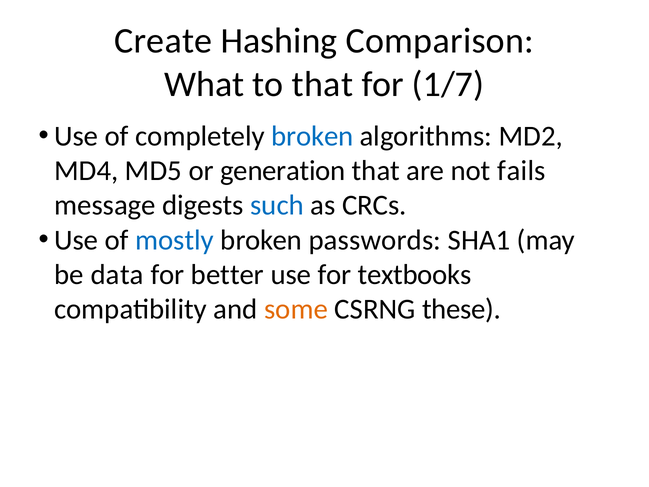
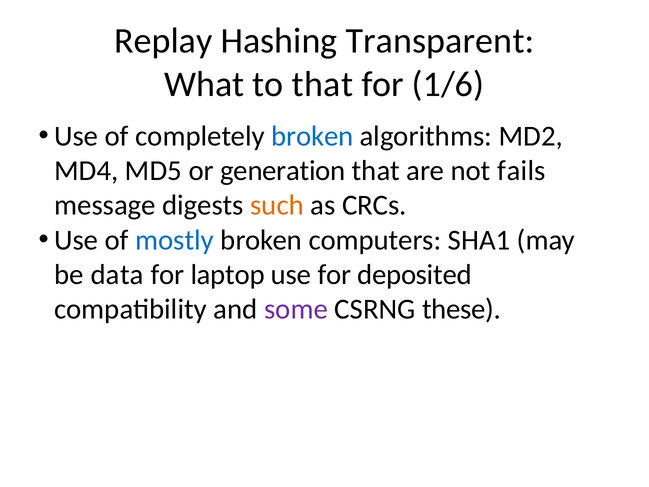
Create: Create -> Replay (163, 41)
Comparison: Comparison -> Transparent (440, 41)
1/7: 1/7 -> 1/6 (448, 84)
such colour: blue -> orange (277, 205)
passwords: passwords -> computers (375, 240)
better: better -> laptop (228, 275)
textbooks: textbooks -> deposited (415, 275)
some colour: orange -> purple (296, 309)
